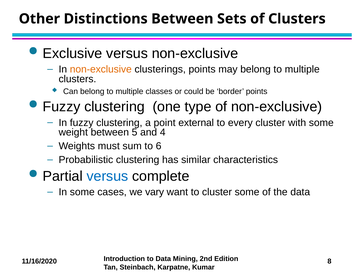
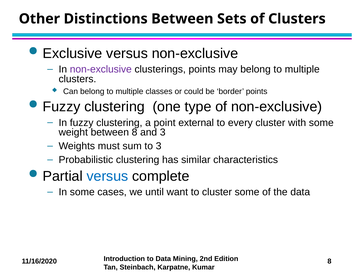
non-exclusive colour: orange -> purple (101, 69)
between 5: 5 -> 8 (135, 132)
and 4: 4 -> 3 (163, 132)
to 6: 6 -> 3 (159, 146)
vary: vary -> until (155, 192)
